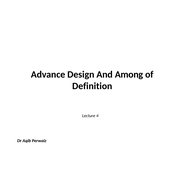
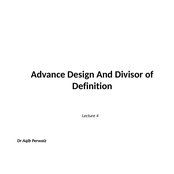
Among: Among -> Divisor (129, 74)
